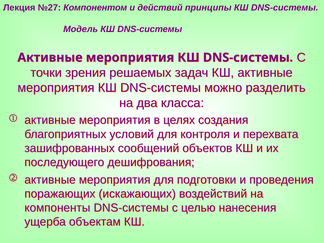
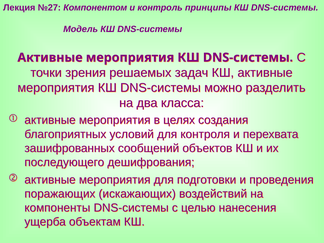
действий: действий -> контроль (160, 8)
